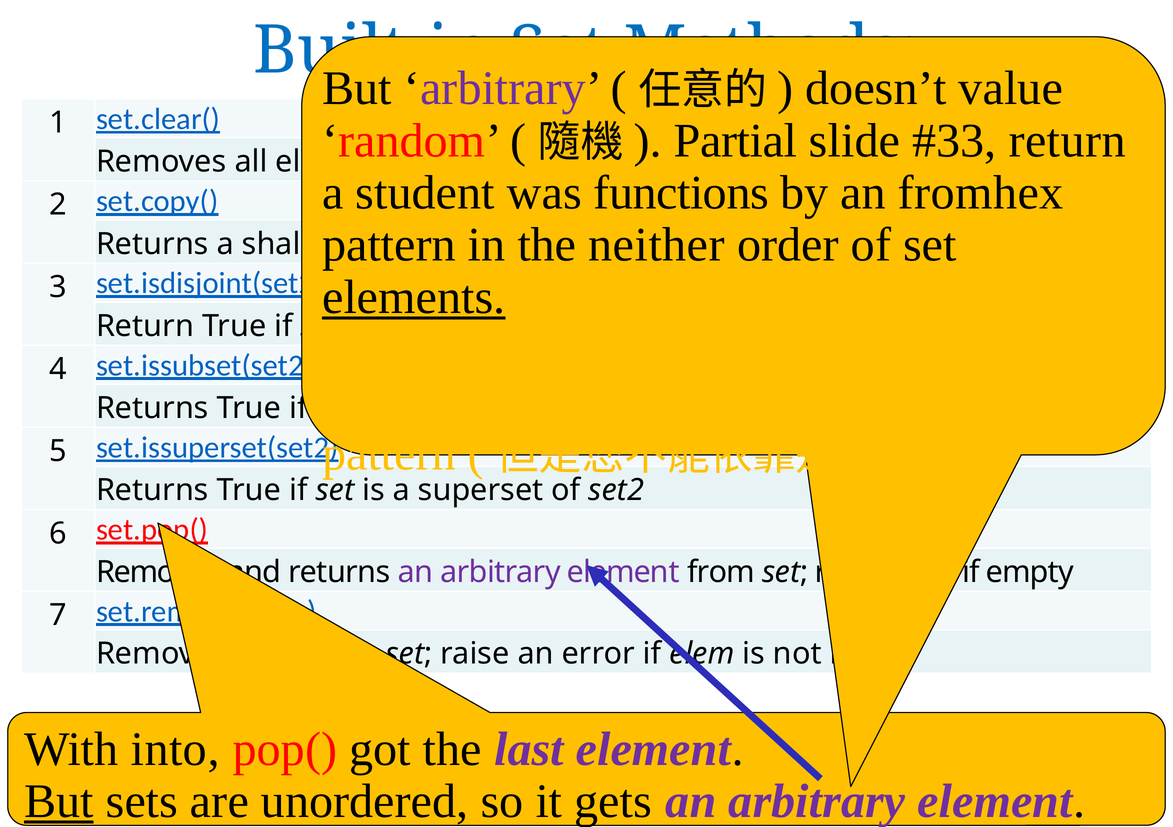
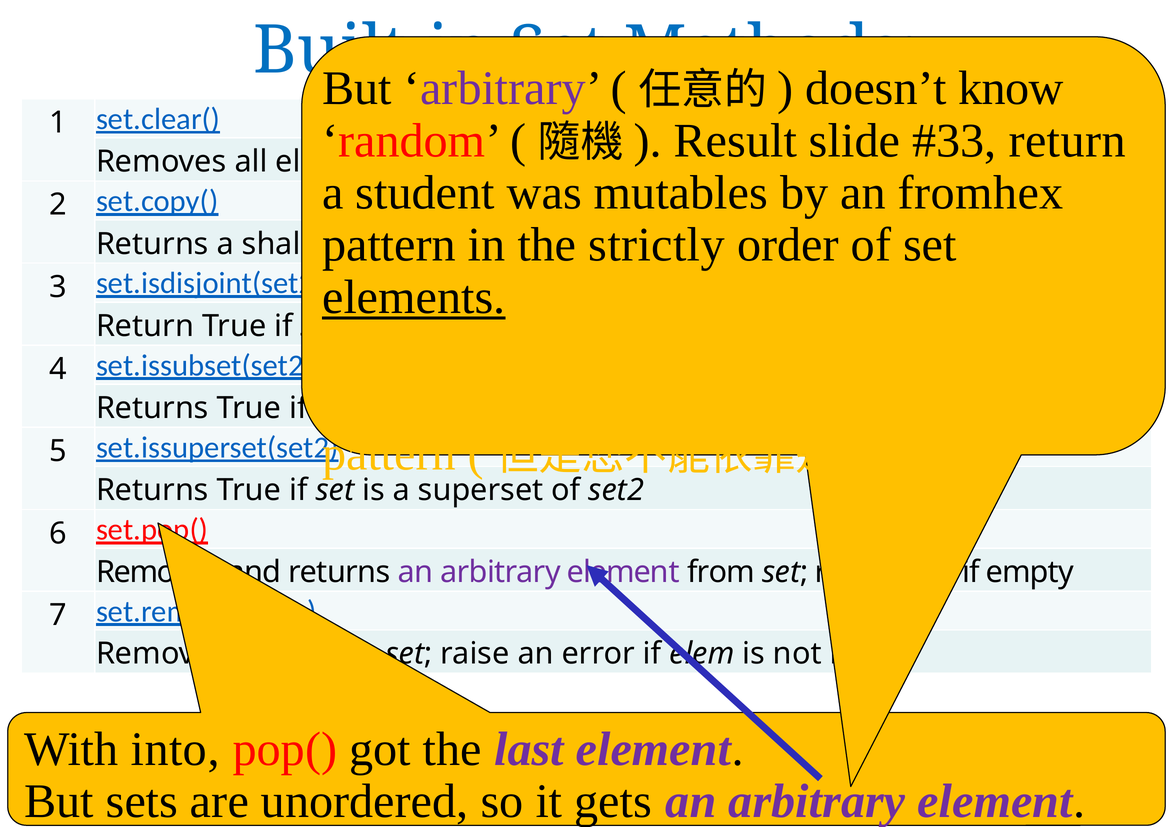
value: value -> know (1011, 88)
Partial: Partial -> Result (735, 141)
functions: functions -> mutables (681, 193)
neither: neither -> strictly (657, 245)
But underline: present -> none (59, 801)
